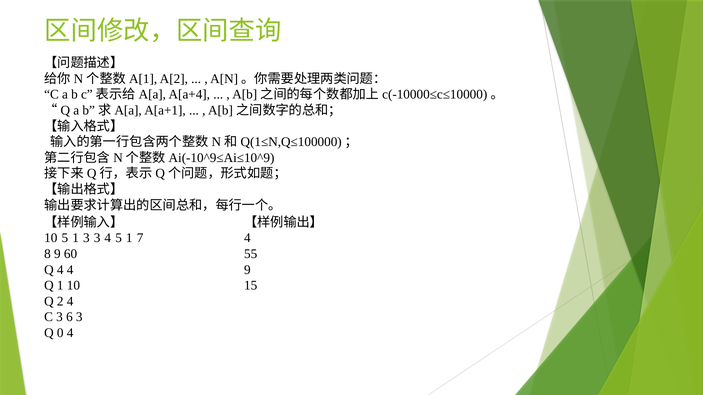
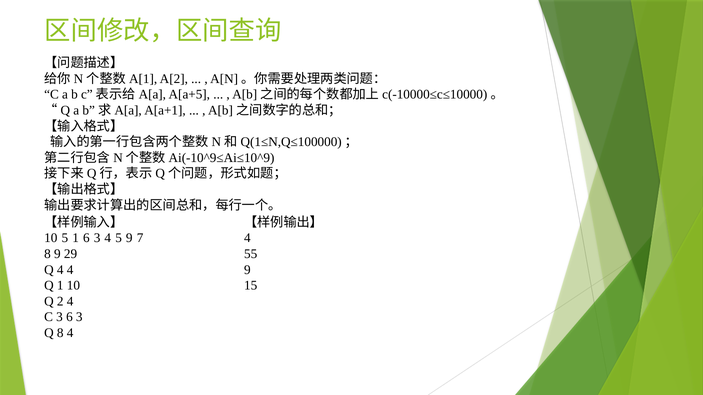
A[a+4: A[a+4 -> A[a+5 (189, 95)
1 3: 3 -> 6 (86, 238)
4 5 1: 1 -> 9 (129, 238)
60: 60 -> 29 (71, 254)
Q 0: 0 -> 8 (60, 333)
